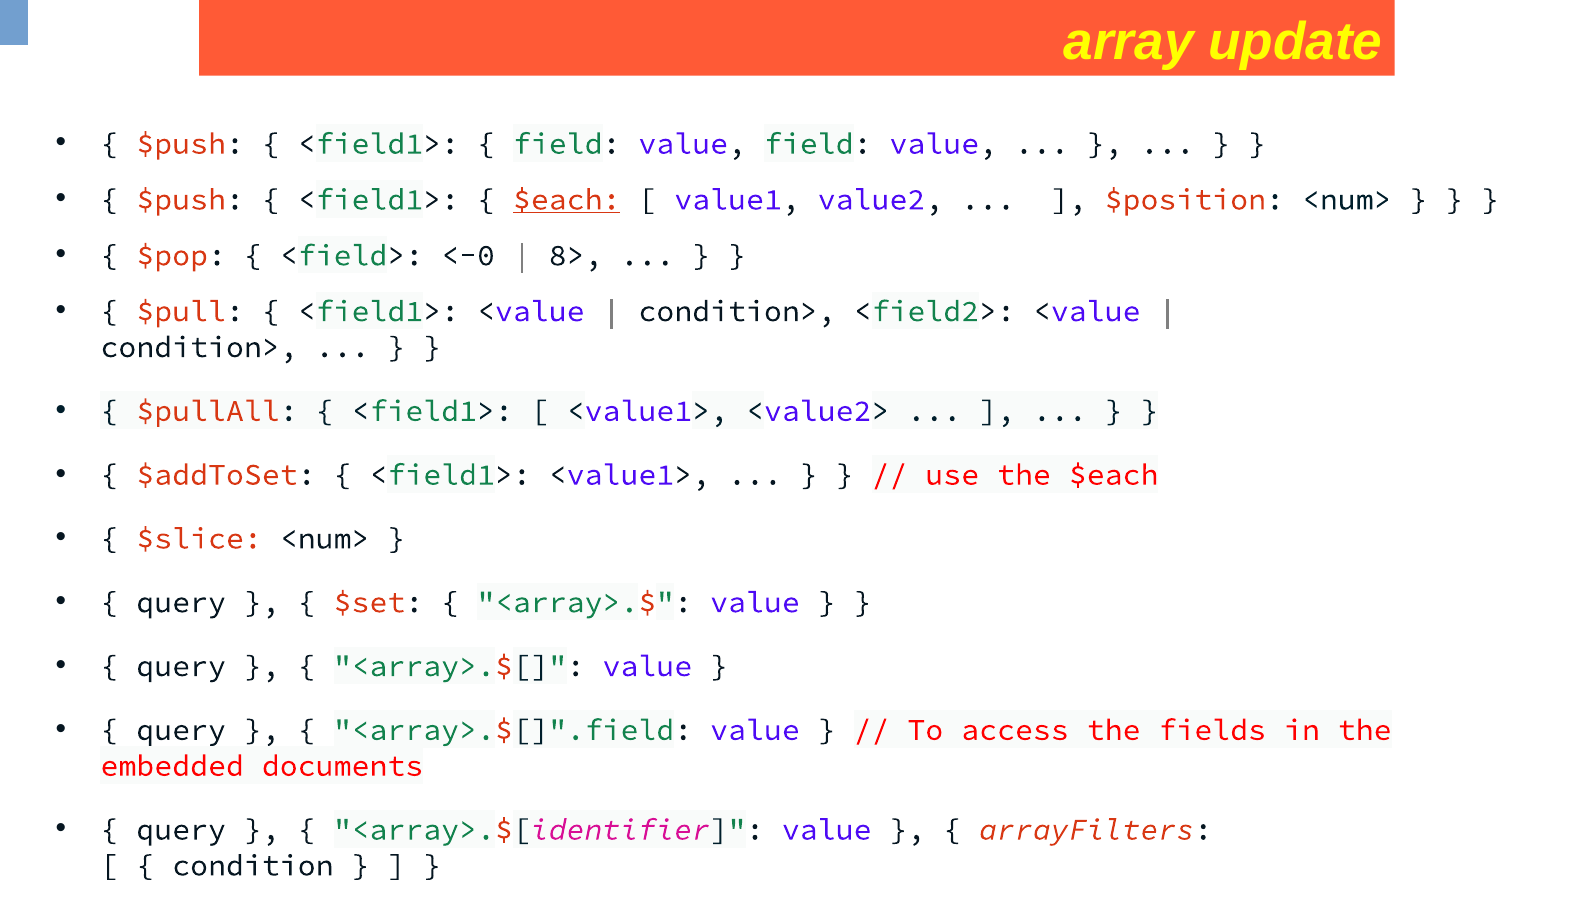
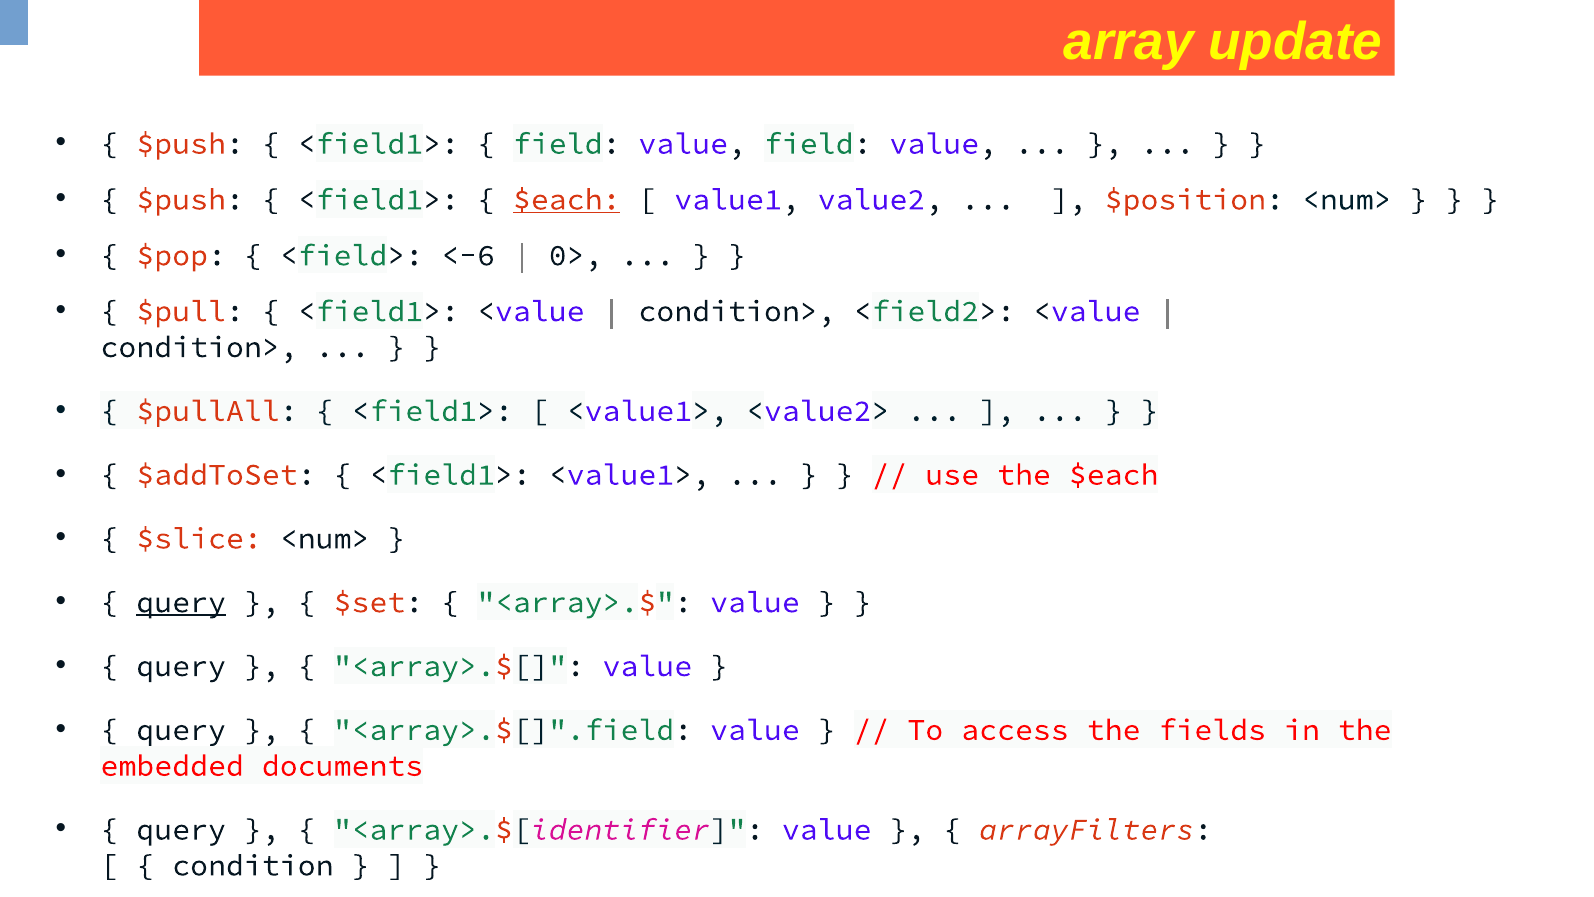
<-0: <-0 -> <-6 (468, 255)
8>: 8> -> 0> (576, 255)
query underline: none -> present (181, 602)
